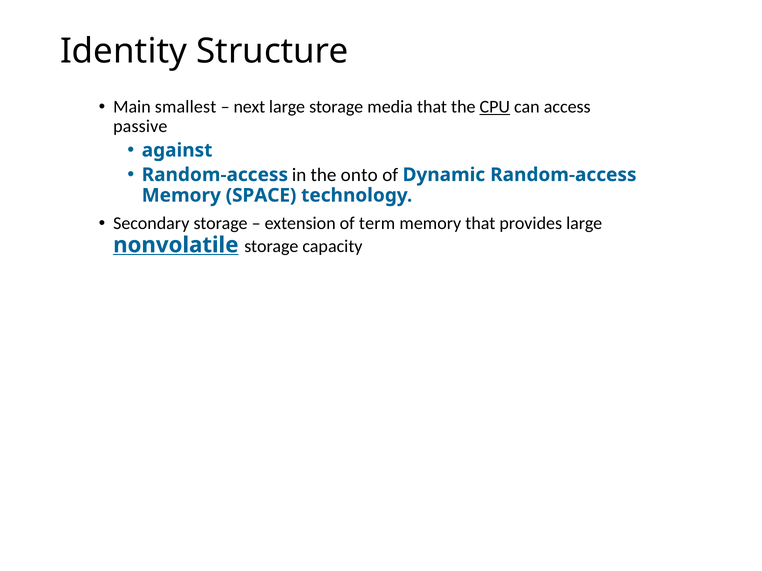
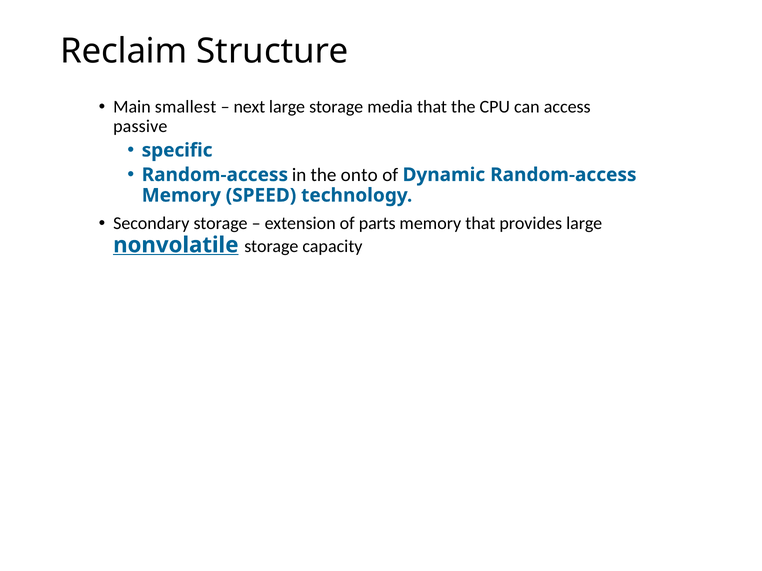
Identity: Identity -> Reclaim (124, 51)
CPU underline: present -> none (495, 107)
against: against -> specific (177, 150)
SPACE: SPACE -> SPEED (261, 196)
term: term -> parts (377, 223)
